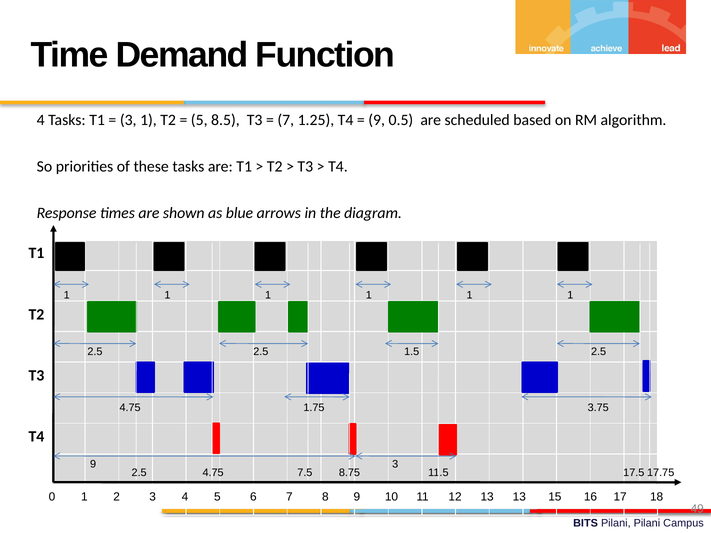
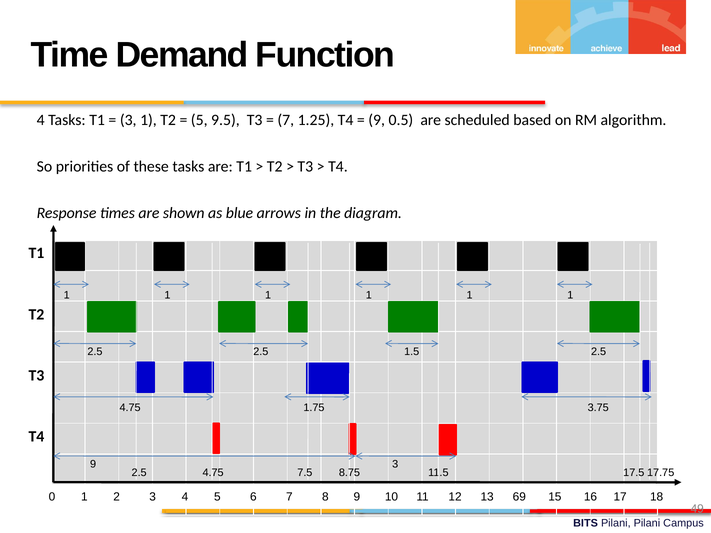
8.5: 8.5 -> 9.5 (225, 120)
13 13: 13 -> 69 (519, 497)
